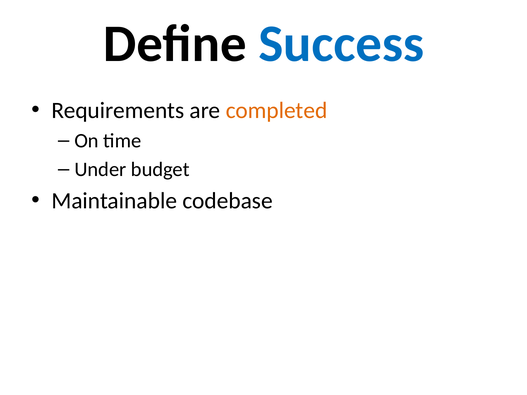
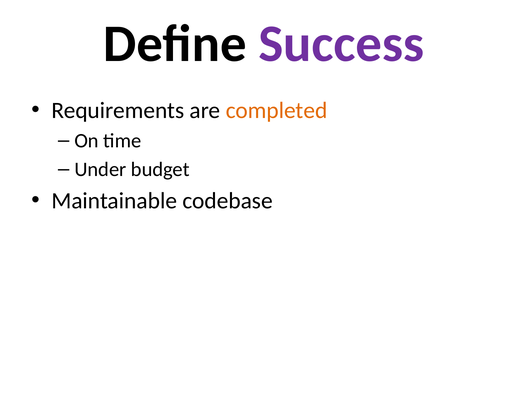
Success colour: blue -> purple (341, 44)
